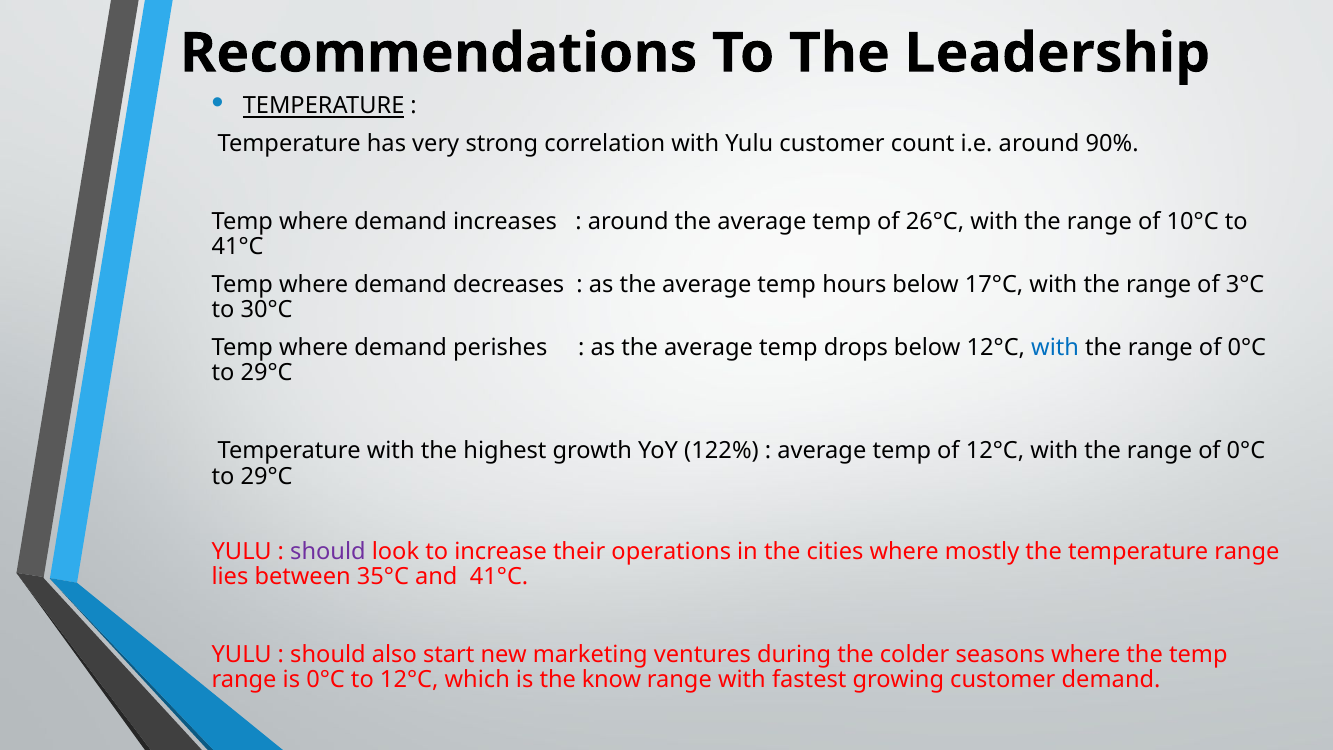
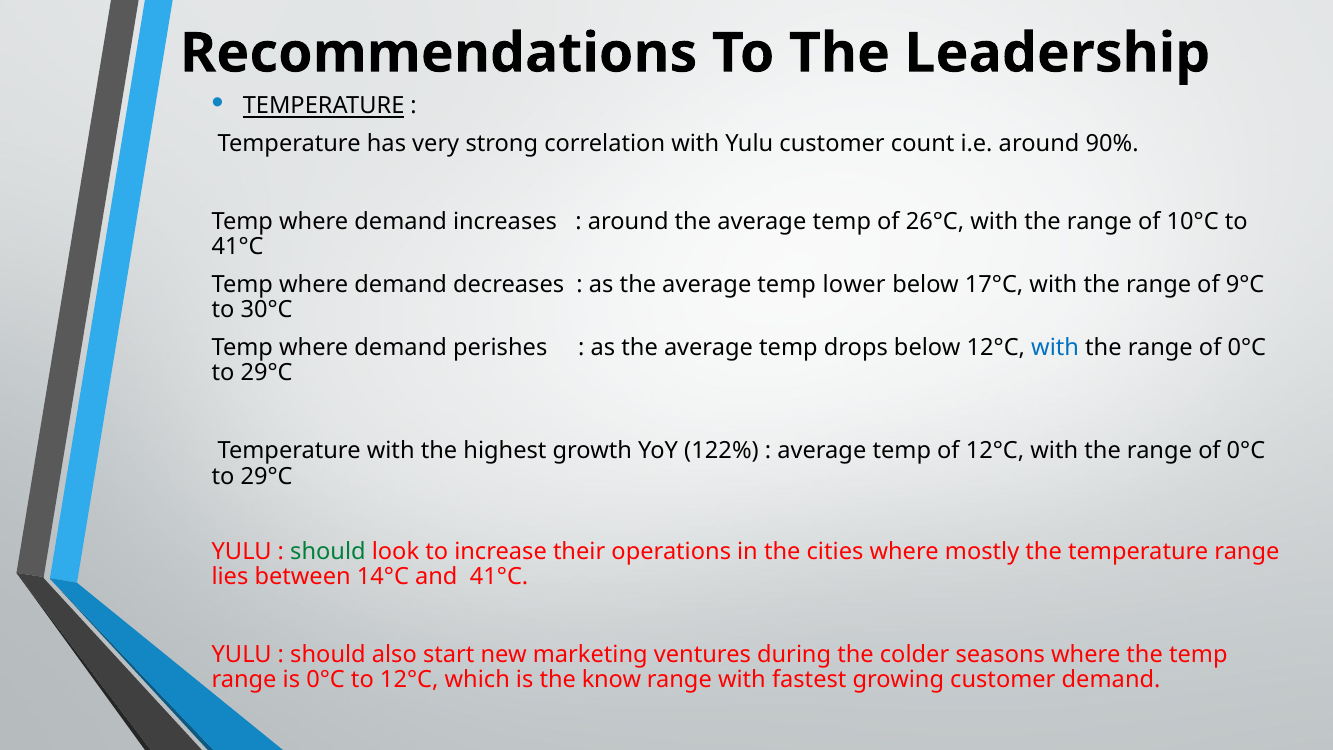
hours: hours -> lower (854, 284)
3°C: 3°C -> 9°C (1245, 284)
should colour: purple -> green (328, 551)
35°C: 35°C -> 14°C (383, 577)
